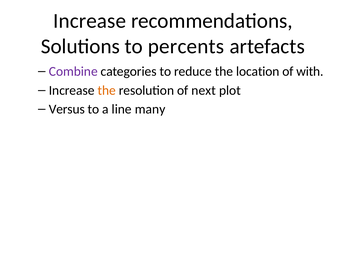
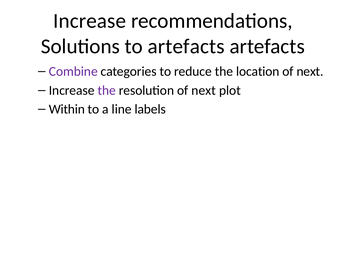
to percents: percents -> artefacts (186, 46)
with: with -> next (310, 71)
the colour: orange -> purple (107, 90)
Versus: Versus -> Within (67, 109)
many: many -> labels (150, 109)
